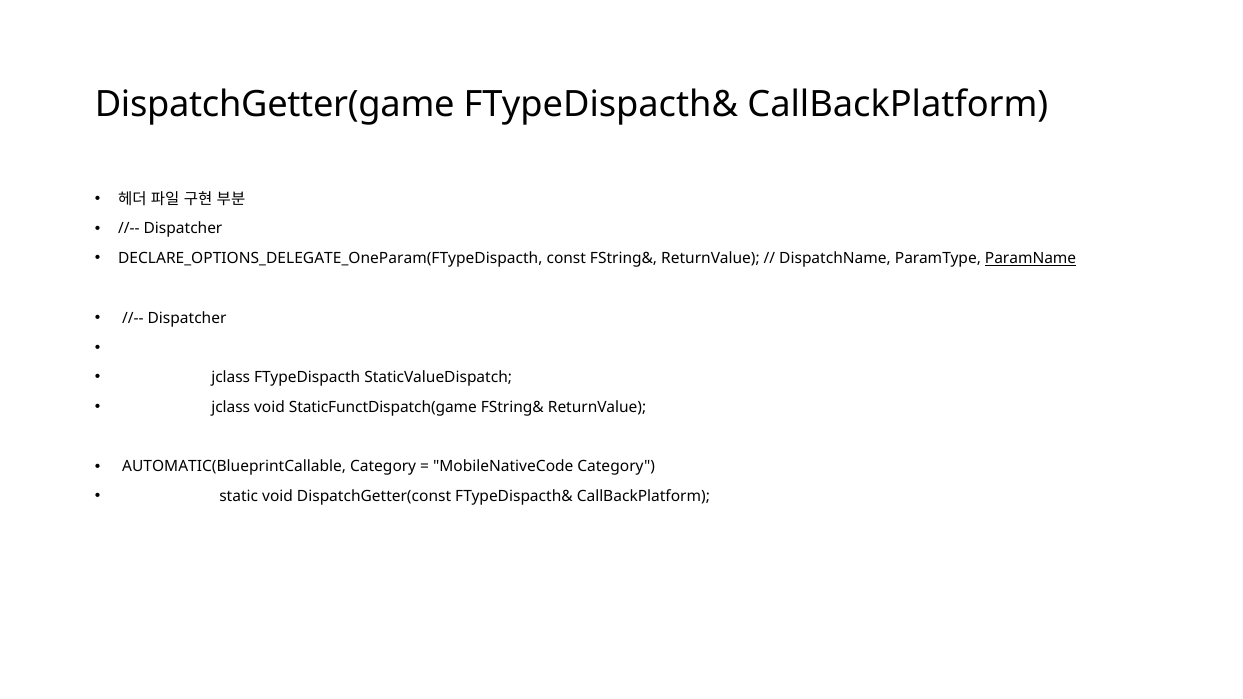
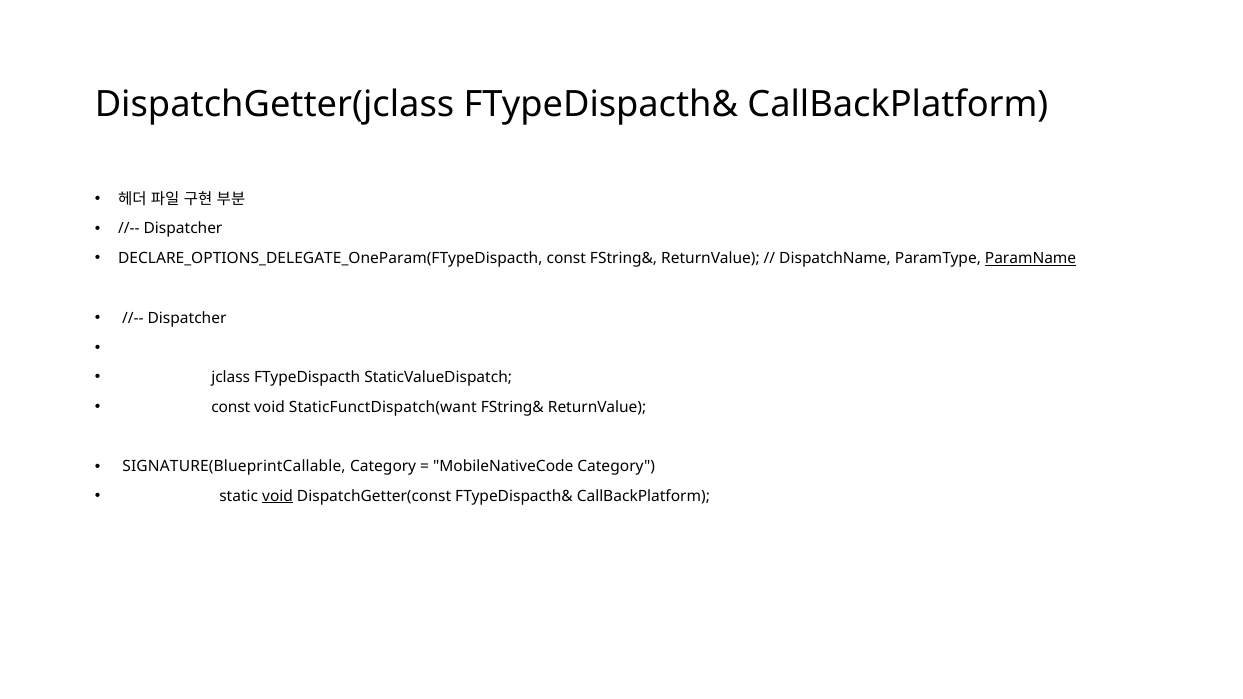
DispatchGetter(game: DispatchGetter(game -> DispatchGetter(jclass (275, 105)
jclass: jclass -> const (231, 407)
StaticFunctDispatch(game: StaticFunctDispatch(game -> StaticFunctDispatch(want (383, 407)
AUTOMATIC(BlueprintCallable: AUTOMATIC(BlueprintCallable -> SIGNATURE(BlueprintCallable (234, 467)
void underline: none -> present (278, 496)
